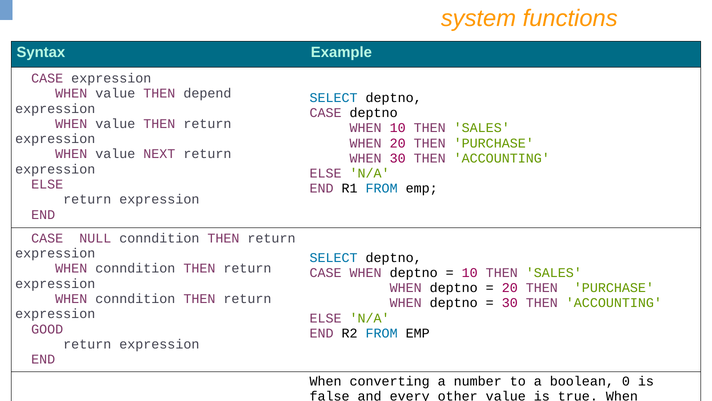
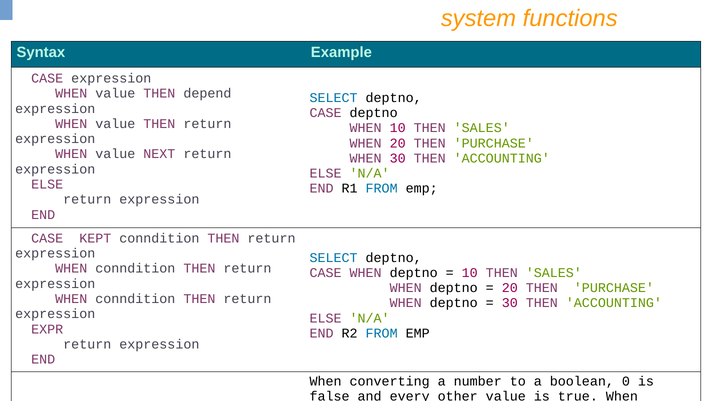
NULL: NULL -> KEPT (95, 238)
GOOD: GOOD -> EXPR (47, 329)
